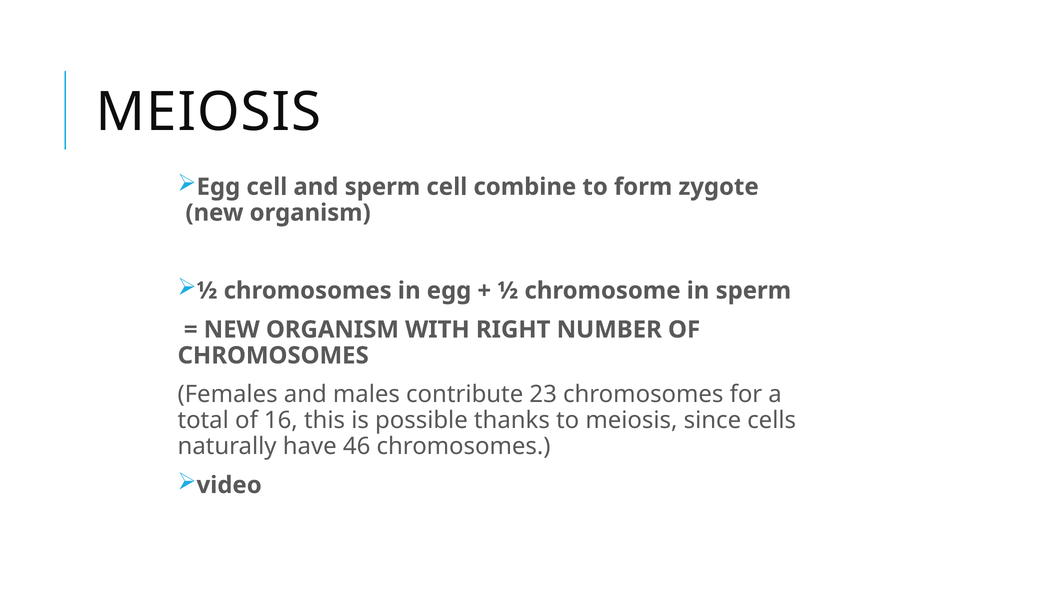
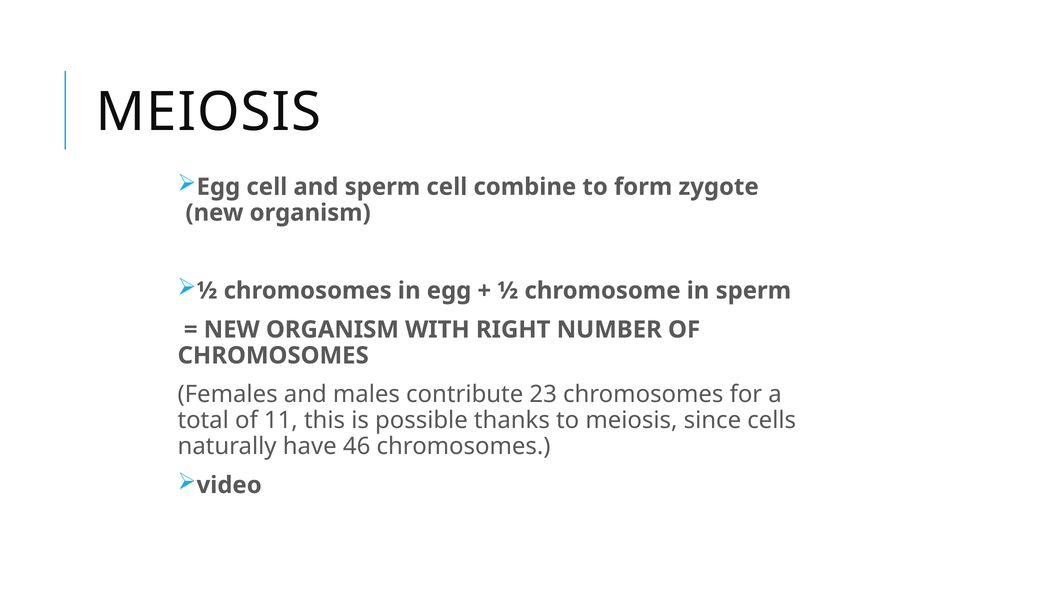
16: 16 -> 11 (281, 420)
